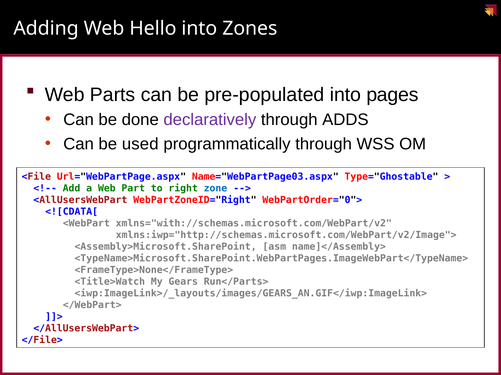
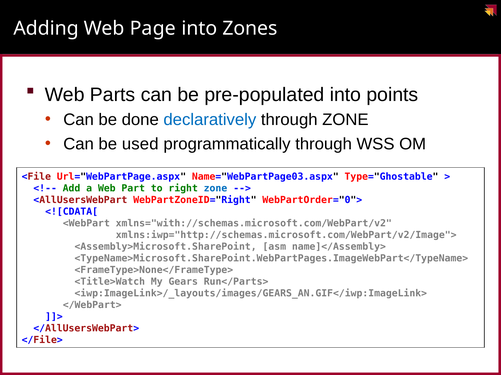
Hello: Hello -> Page (153, 28)
pages: pages -> points (392, 95)
declaratively colour: purple -> blue (210, 120)
through ADDS: ADDS -> ZONE (345, 120)
